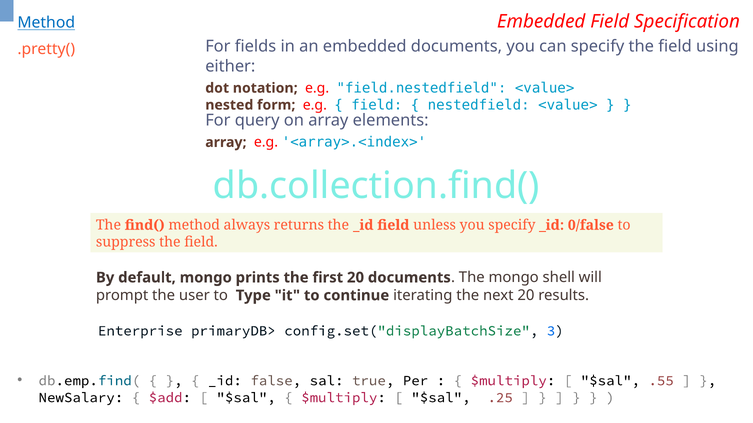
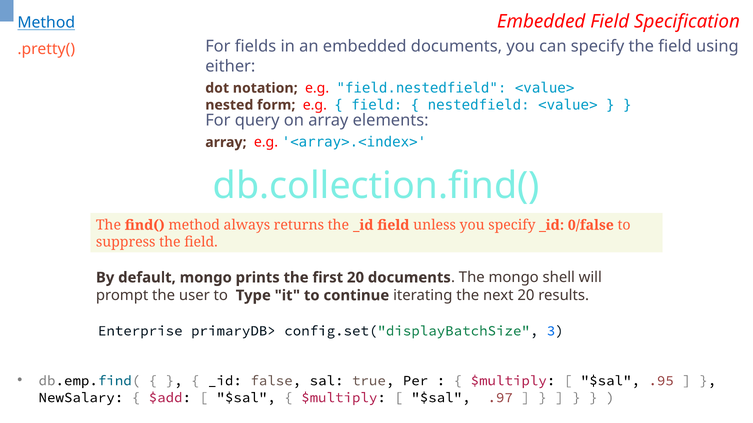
.55: .55 -> .95 (661, 381)
.25: .25 -> .97 (500, 398)
